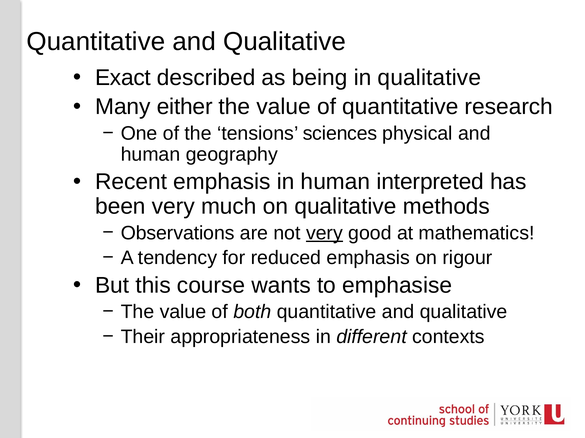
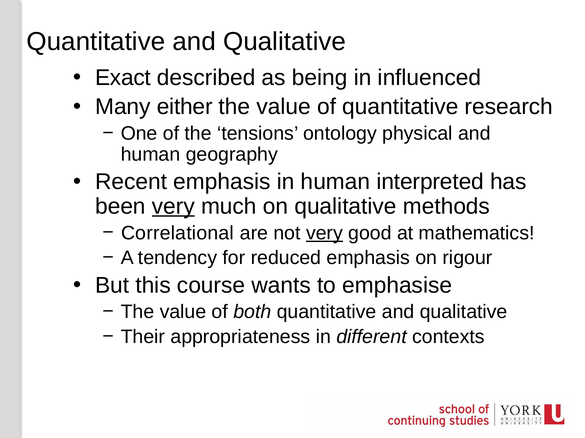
in qualitative: qualitative -> influenced (429, 78)
sciences: sciences -> ontology (340, 134)
very underline: none -> present (173, 207)
Observations: Observations -> Correlational (177, 233)
